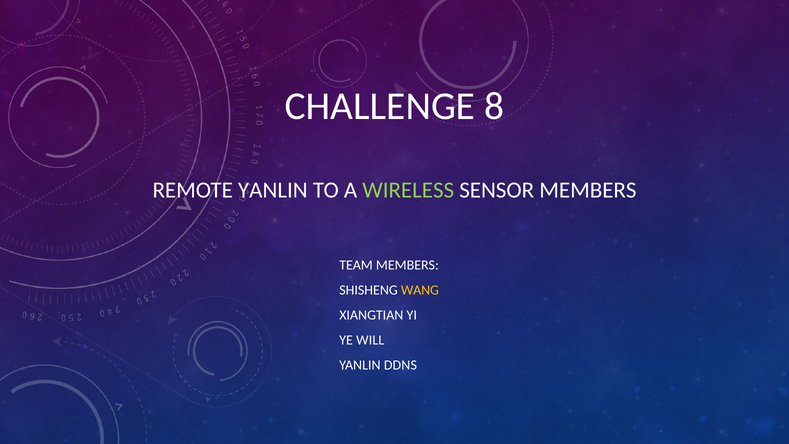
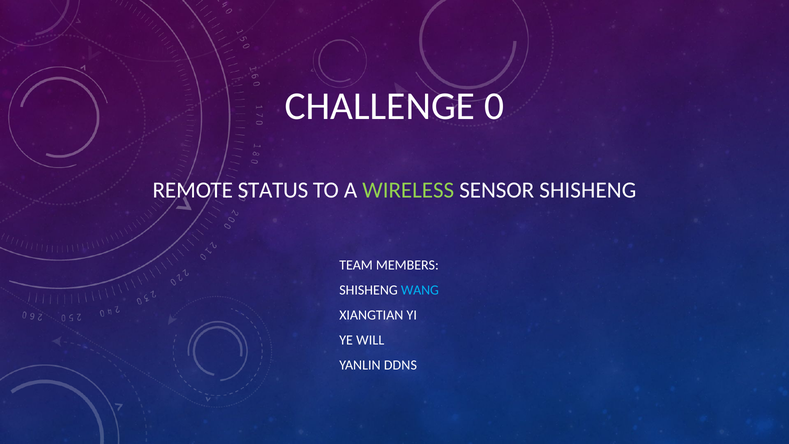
8: 8 -> 0 (494, 106)
REMOTE YANLIN: YANLIN -> STATUS (273, 190)
SENSOR MEMBERS: MEMBERS -> SHISHENG (588, 190)
WANG colour: yellow -> light blue (420, 290)
